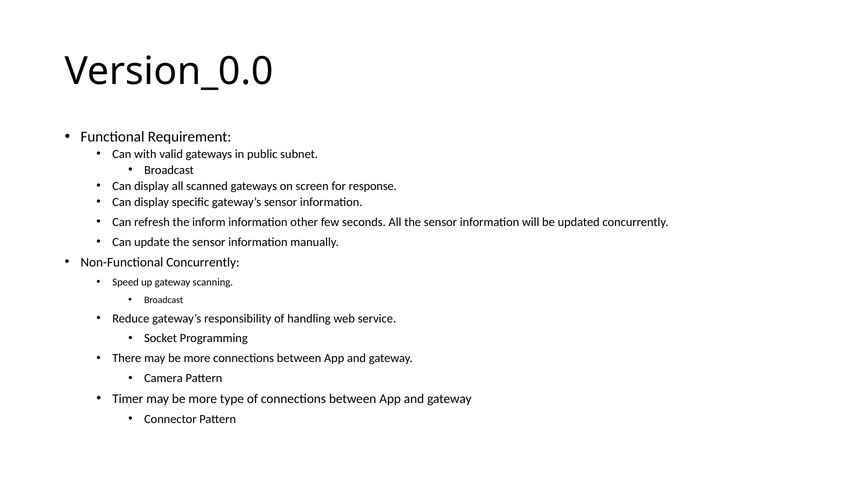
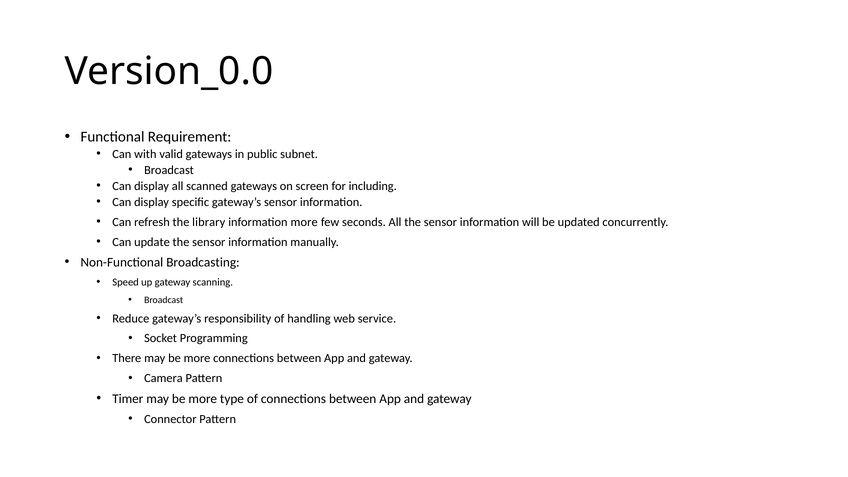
response: response -> including (373, 186)
inform: inform -> library (209, 222)
information other: other -> more (304, 222)
Non-Functional Concurrently: Concurrently -> Broadcasting (203, 262)
